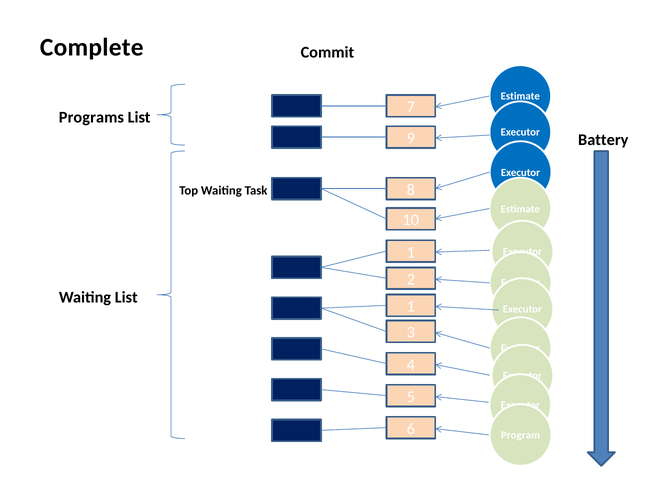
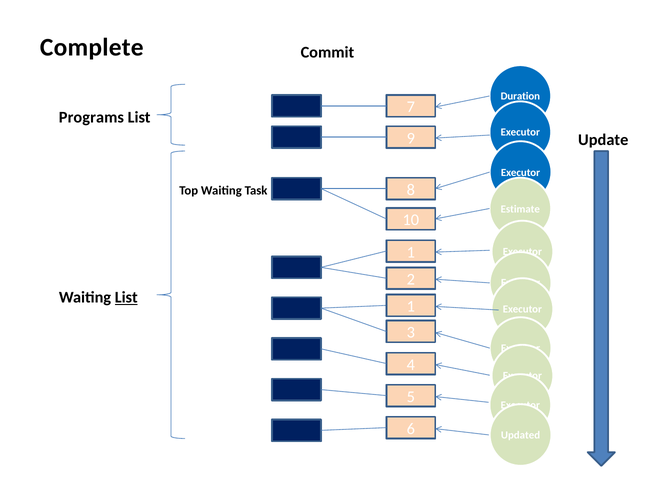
Estimate: Estimate -> Duration (520, 96)
Battery: Battery -> Update (603, 140)
List underline: none -> present (126, 298)
Program: Program -> Updated (521, 436)
